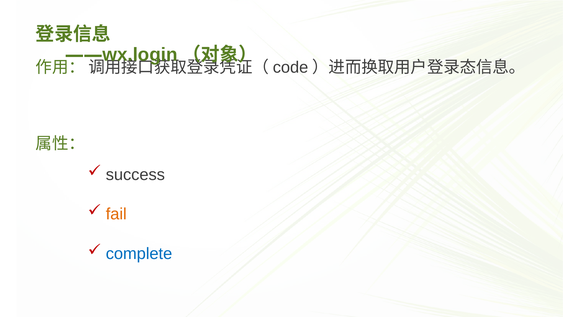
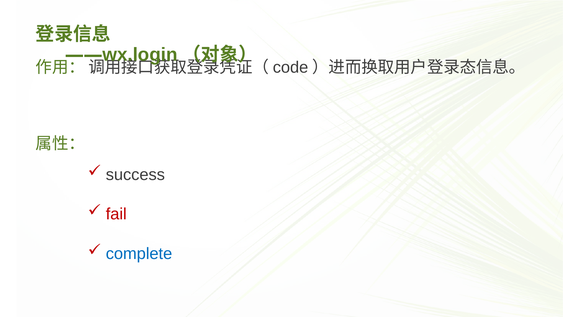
fail colour: orange -> red (116, 214)
